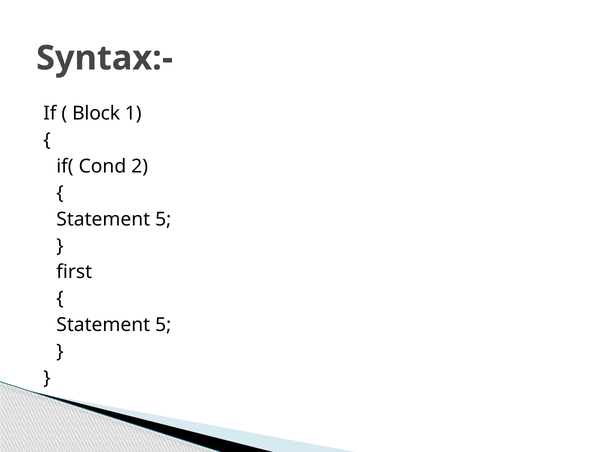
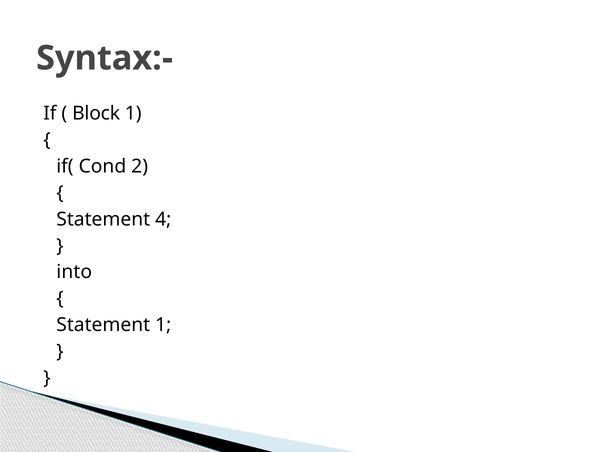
5: 5 -> 4 (163, 219)
first: first -> into (74, 272)
5: 5 -> 1 (163, 325)
